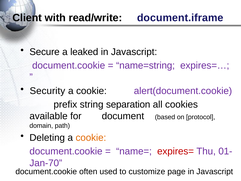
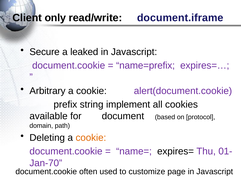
with: with -> only (55, 18)
name=string: name=string -> name=prefix (145, 65)
Security: Security -> Arbitrary (47, 90)
separation: separation -> implement (128, 104)
expires= colour: red -> black (176, 151)
